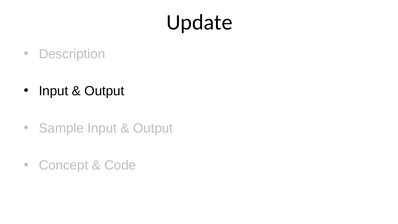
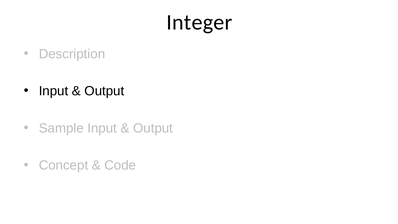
Update: Update -> Integer (199, 22)
